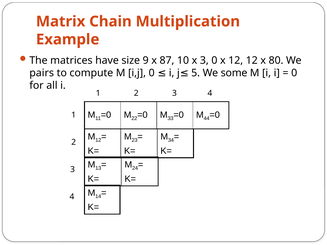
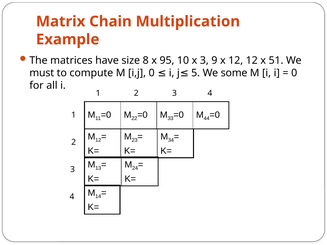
9: 9 -> 8 (146, 60)
87: 87 -> 95 (167, 60)
3 0: 0 -> 9 (214, 60)
80: 80 -> 51 (276, 60)
pairs: pairs -> must (42, 73)
